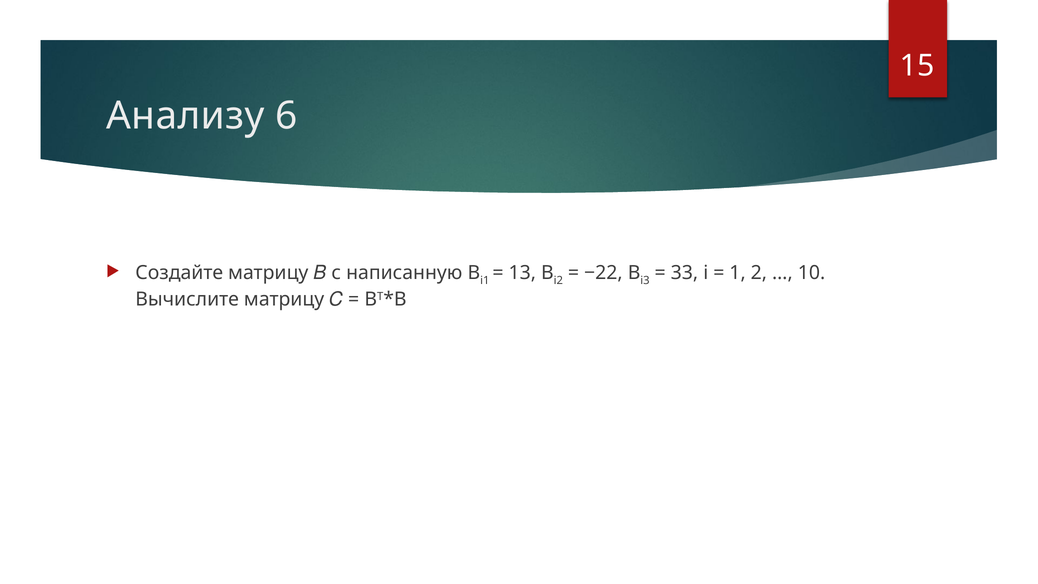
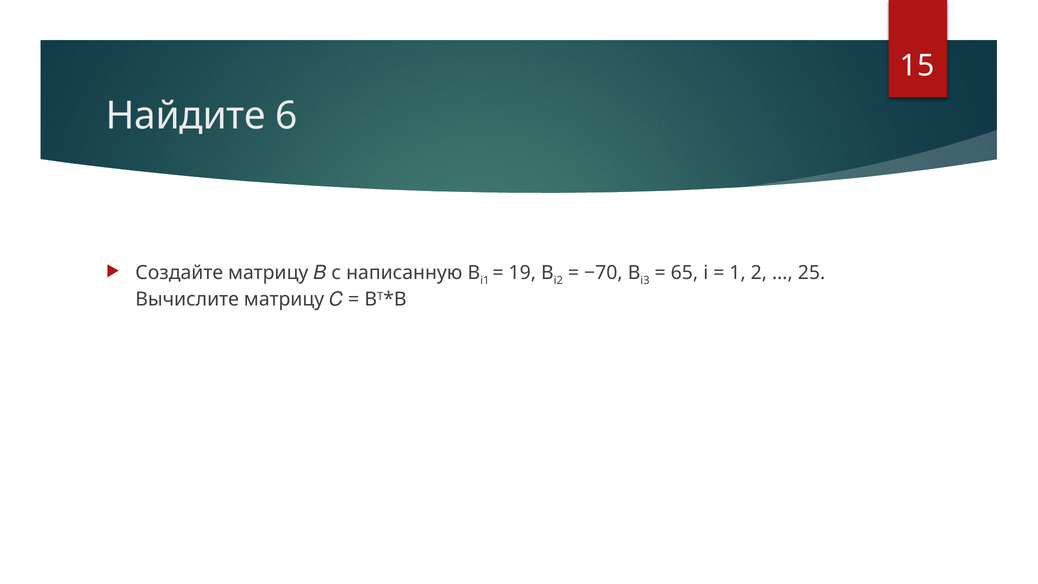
Анализу: Анализу -> Найдите (186, 116)
13: 13 -> 19 (522, 273)
−22: −22 -> −70 (603, 273)
33: 33 -> 65 (684, 273)
10: 10 -> 25 (812, 273)
